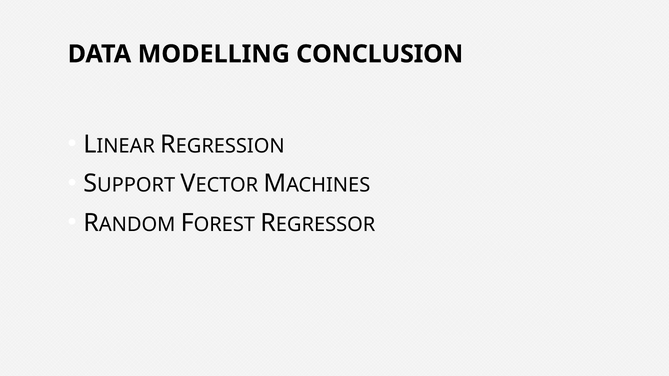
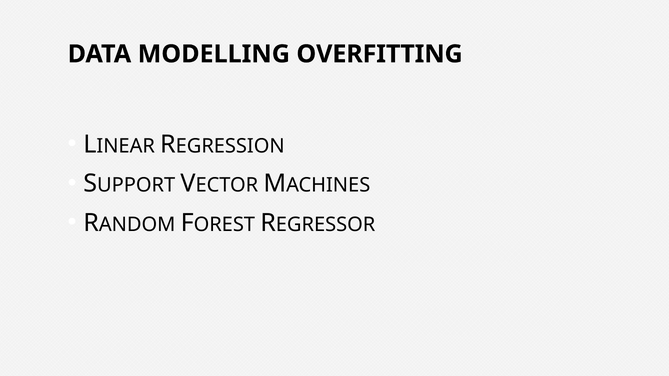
CONCLUSION: CONCLUSION -> OVERFITTING (380, 54)
